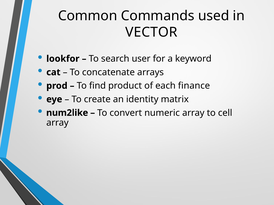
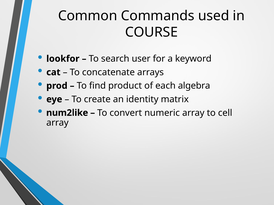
VECTOR: VECTOR -> COURSE (151, 32)
finance: finance -> algebra (194, 86)
